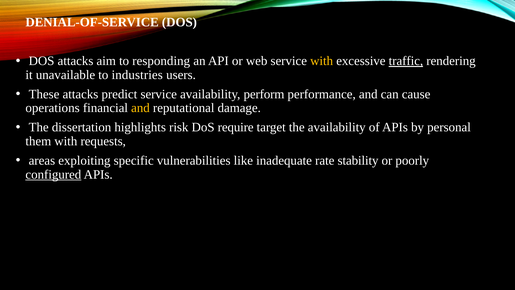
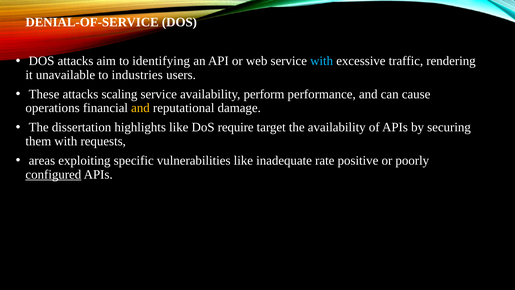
responding: responding -> identifying (161, 61)
with colour: yellow -> light blue (322, 61)
traffic underline: present -> none (406, 61)
predict: predict -> scaling (119, 94)
highlights risk: risk -> like (179, 127)
personal: personal -> securing (449, 127)
stability: stability -> positive (358, 160)
